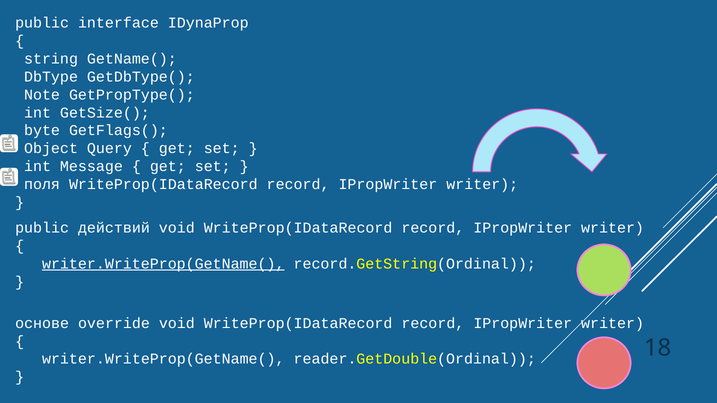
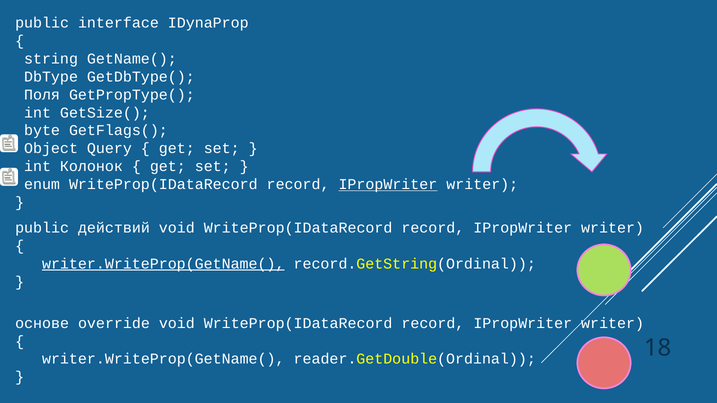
Note: Note -> Поля (42, 95)
Message: Message -> Колонок (91, 166)
поля: поля -> enum (42, 184)
IPropWriter underline: none -> present (388, 184)
